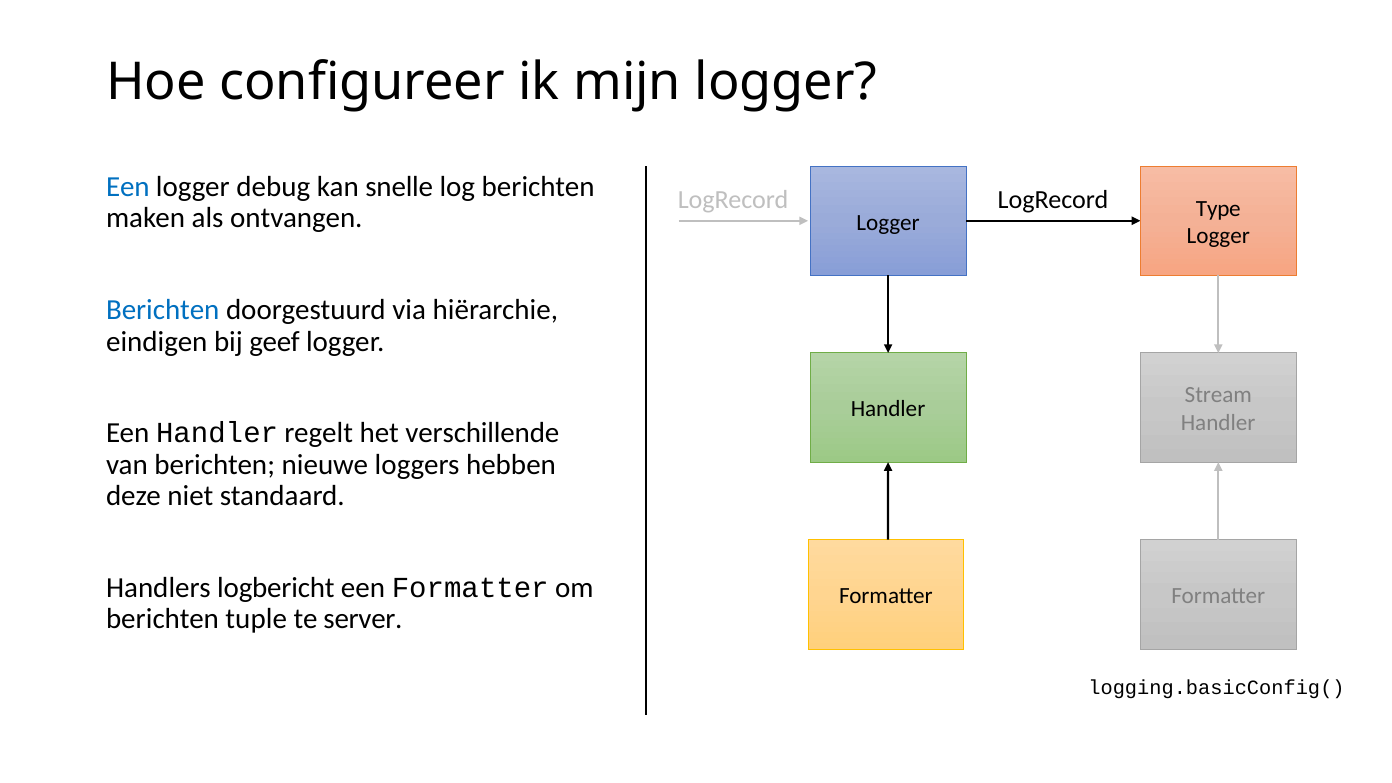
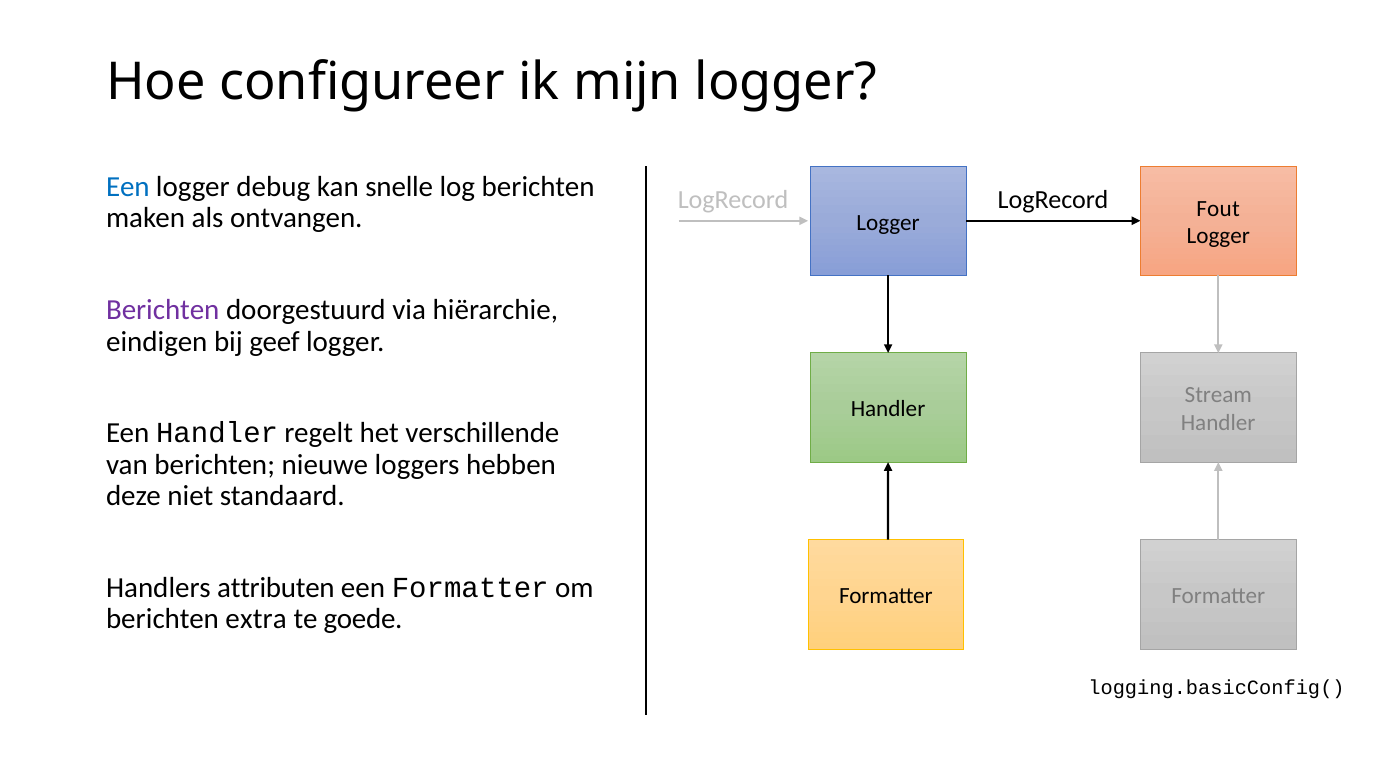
Type: Type -> Fout (1218, 209)
Berichten colour: blue -> purple (163, 310)
logbericht: logbericht -> attributen (276, 588)
tuple: tuple -> extra (256, 619)
server: server -> goede (363, 619)
